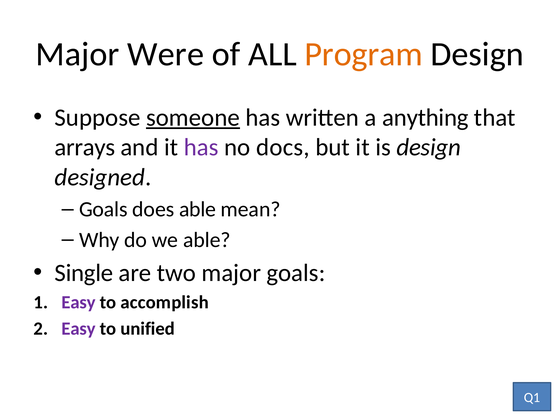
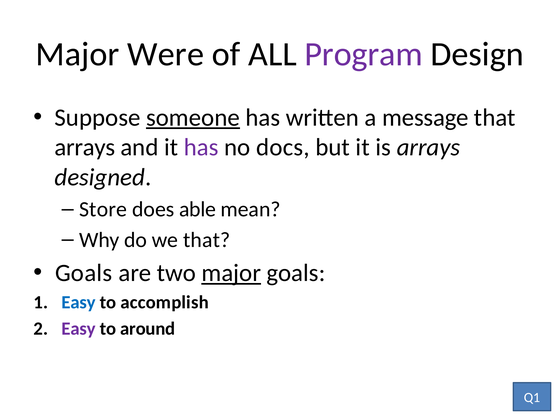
Program colour: orange -> purple (364, 54)
anything: anything -> message (425, 117)
is design: design -> arrays (429, 147)
Goals: Goals -> Store (103, 209)
we able: able -> that (207, 240)
Single: Single -> Goals (84, 273)
major underline: none -> present (231, 273)
Easy colour: purple -> blue (79, 302)
unified: unified -> around (148, 329)
